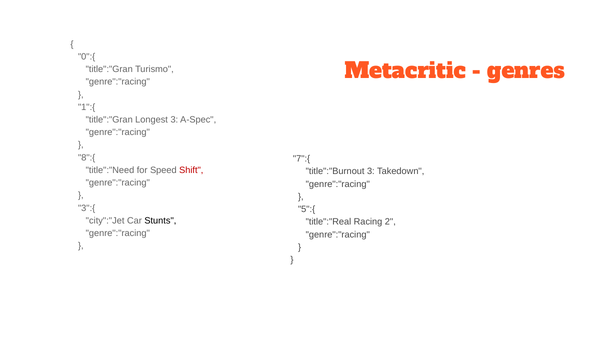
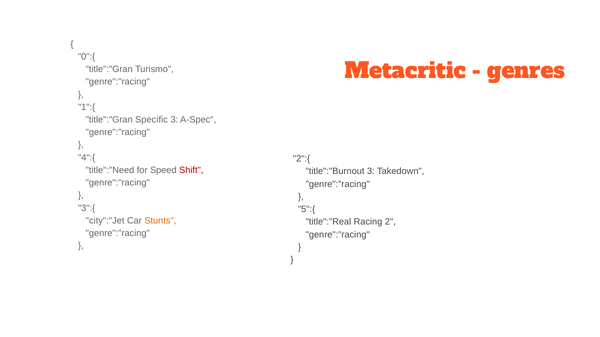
Longest: Longest -> Specific (152, 120)
8":{: 8":{ -> 4":{ (87, 158)
7":{: 7":{ -> 2":{ (302, 159)
Stunts colour: black -> orange (160, 221)
